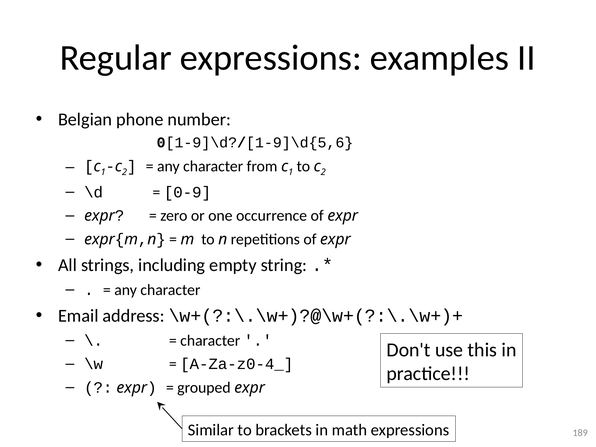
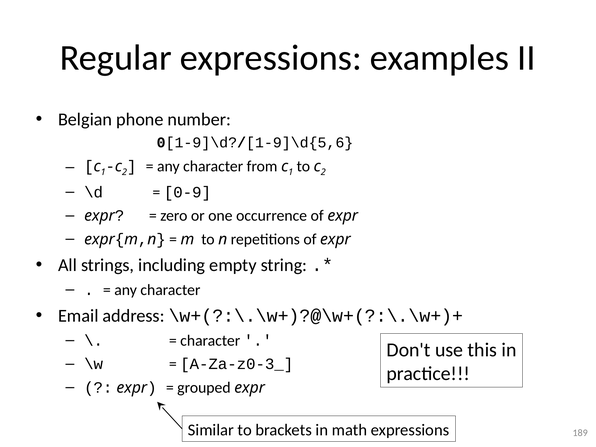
A-Za-z0-4_: A-Za-z0-4_ -> A-Za-z0-3_ (237, 364)
